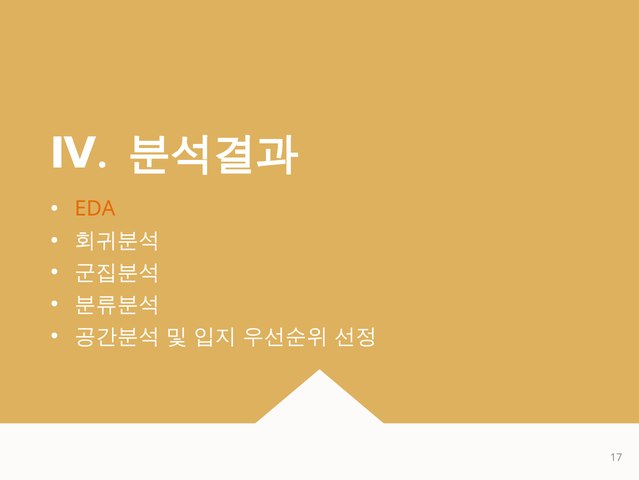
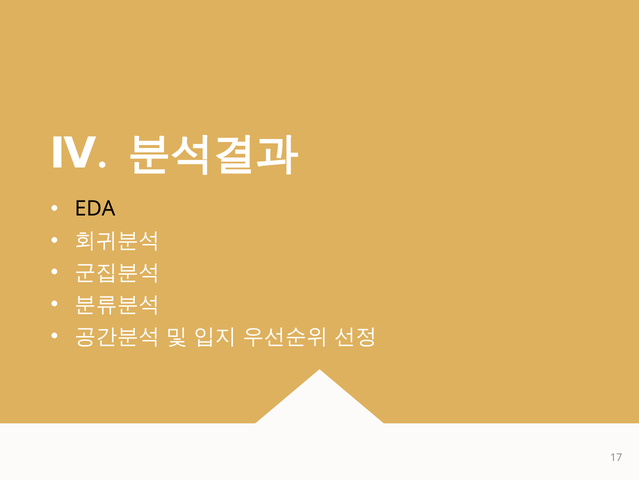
EDA colour: orange -> black (95, 209)
